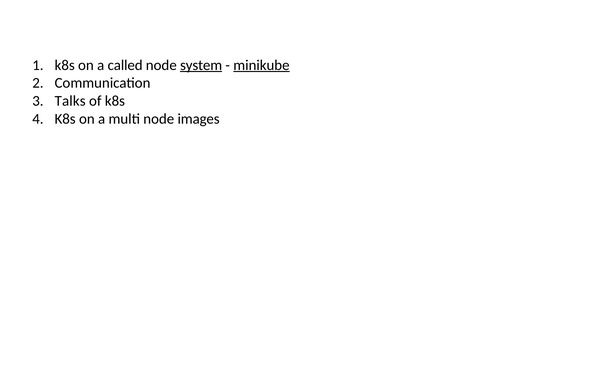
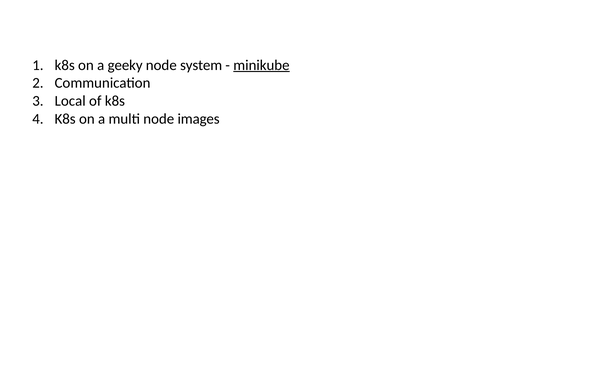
called: called -> geeky (125, 65)
system underline: present -> none (201, 65)
Talks: Talks -> Local (70, 101)
